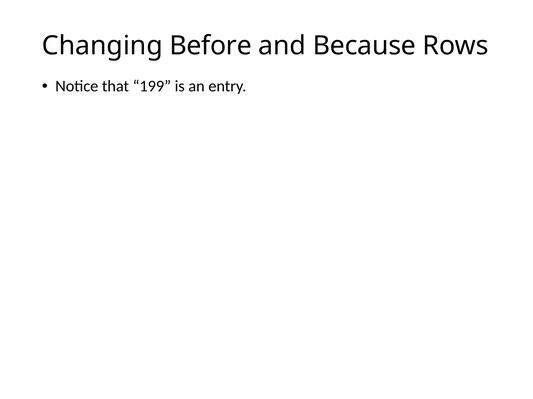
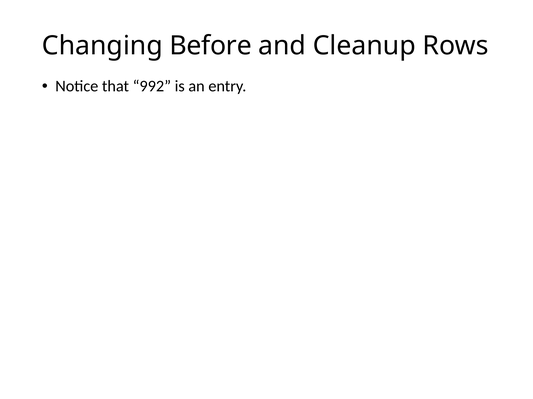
Because: Because -> Cleanup (364, 46)
199: 199 -> 992 (152, 86)
